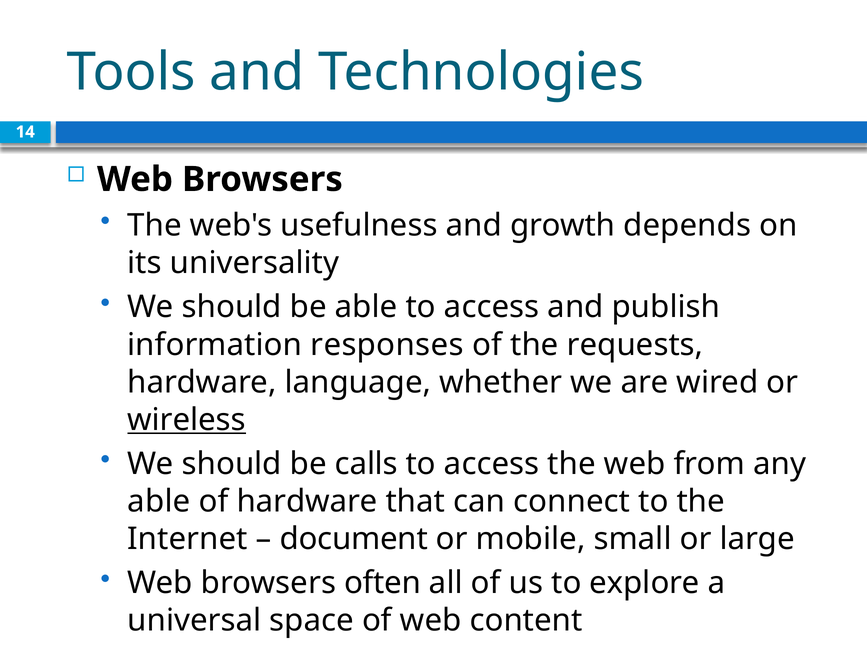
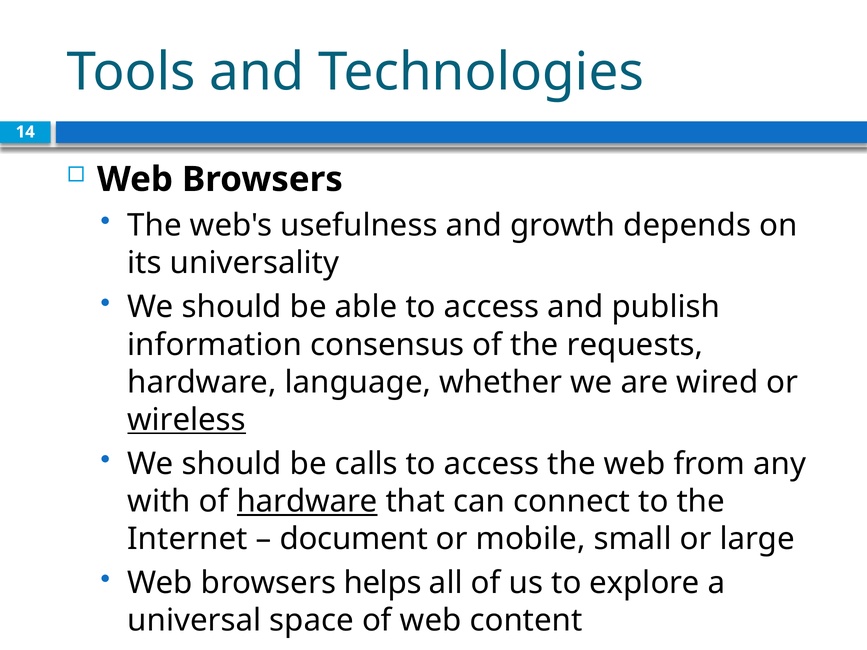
responses: responses -> consensus (387, 345)
able: able -> with (159, 502)
hardware underline: none -> present (307, 502)
often: often -> helps (383, 583)
